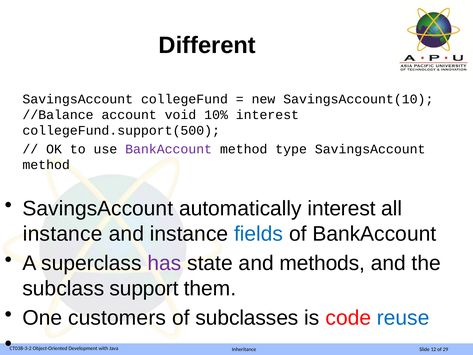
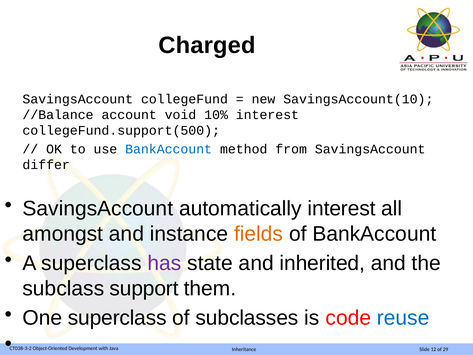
Different: Different -> Charged (207, 45)
BankAccount colour: purple -> blue (169, 149)
type: type -> from (291, 149)
method: method -> differ (46, 165)
instance: instance -> amongst (63, 234)
fields colour: blue -> orange (259, 234)
methods: methods -> inherited (322, 263)
One customers: customers -> superclass (117, 318)
